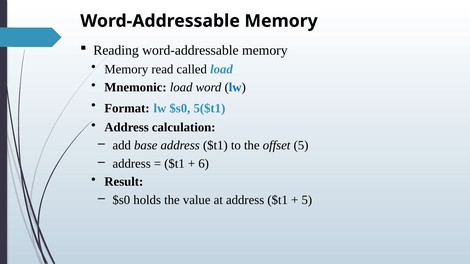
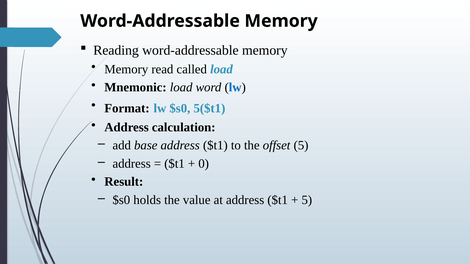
6: 6 -> 0 (204, 164)
